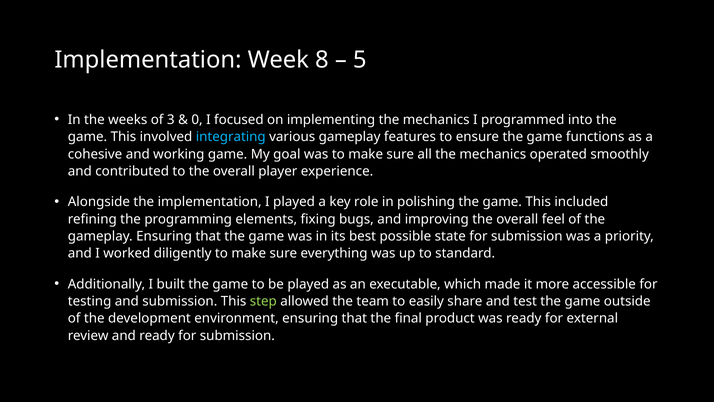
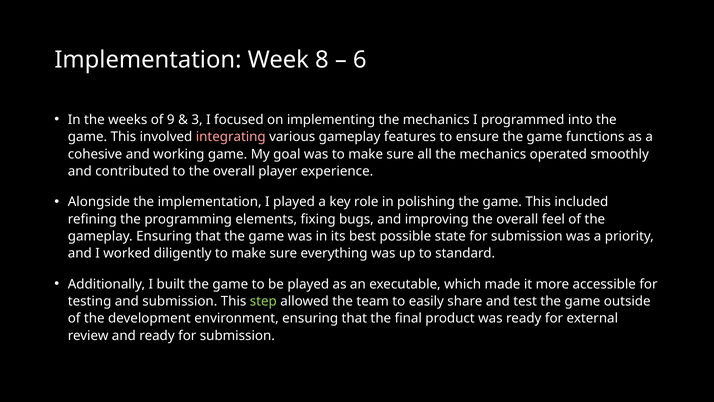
5: 5 -> 6 (360, 60)
3: 3 -> 9 (171, 120)
0: 0 -> 3 (197, 120)
integrating colour: light blue -> pink (231, 137)
